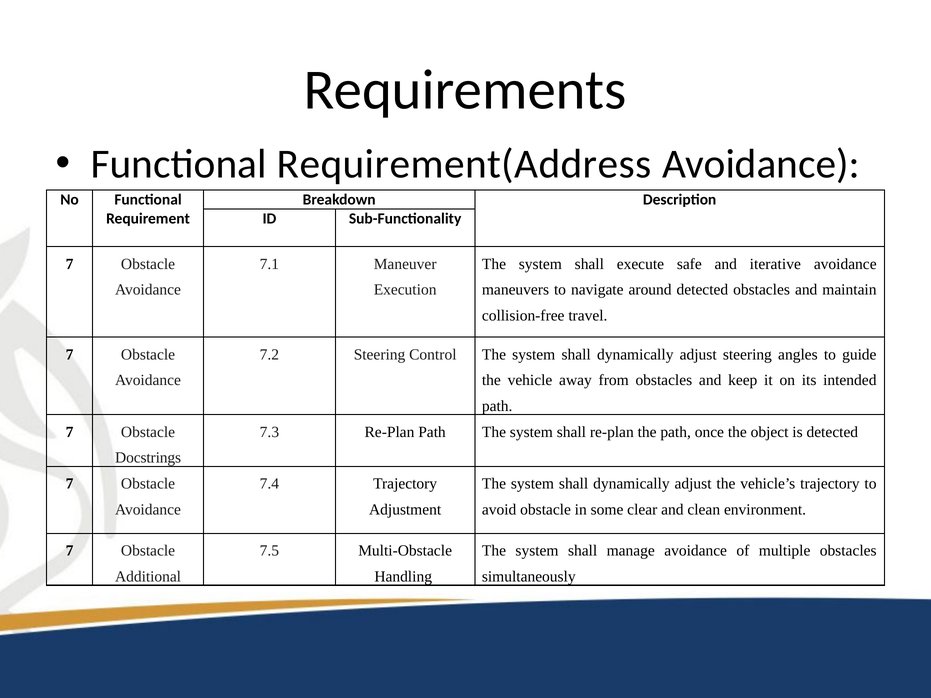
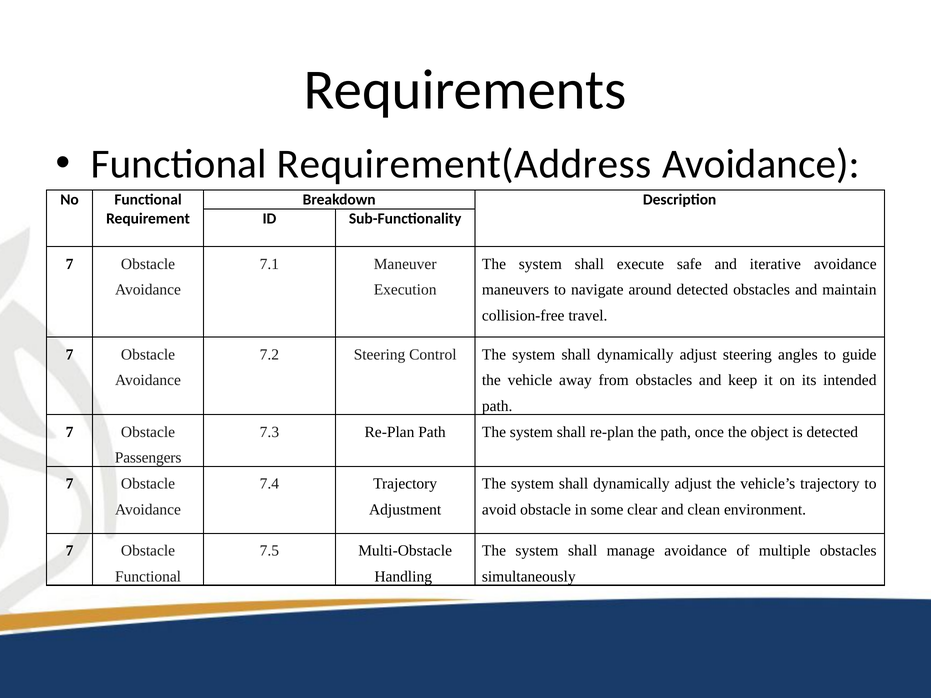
Docstrings: Docstrings -> Passengers (148, 458)
Additional: Additional -> Functional (148, 577)
